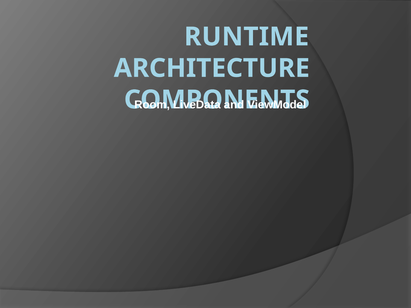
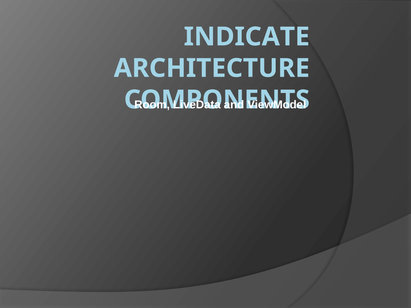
RUNTIME: RUNTIME -> INDICATE (247, 37)
